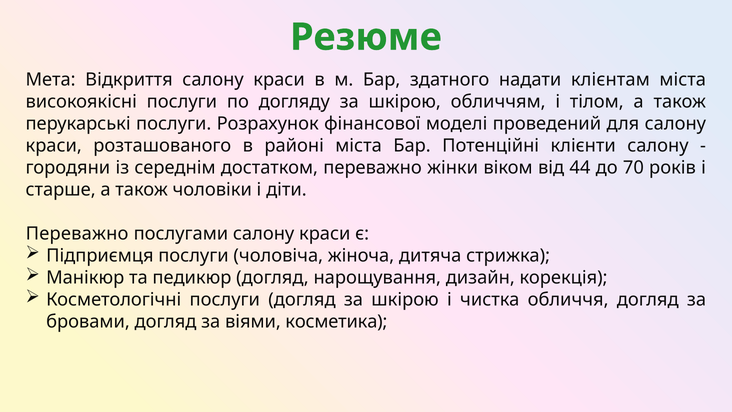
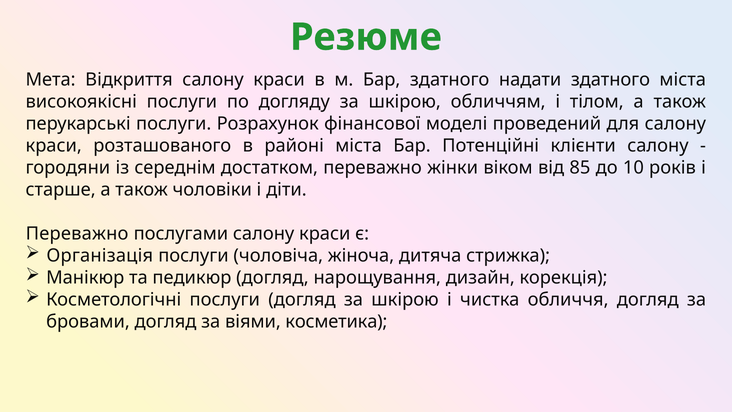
надати клієнтам: клієнтам -> здатного (610, 80)
44: 44 -> 85 (580, 168)
70: 70 -> 10 (633, 168)
Підприємця: Підприємця -> Організація (100, 255)
